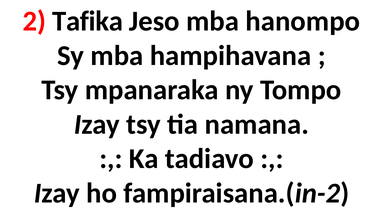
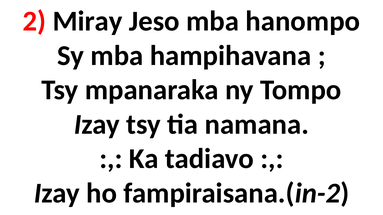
Tafika: Tafika -> Miray (87, 21)
